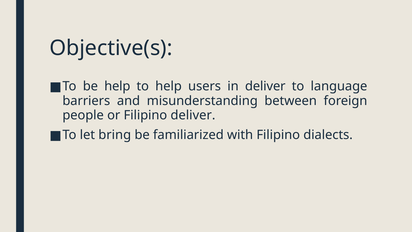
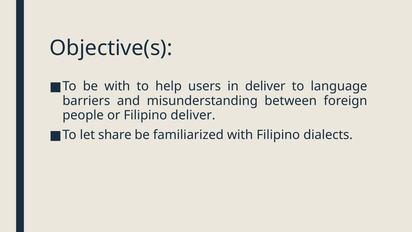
be help: help -> with (117, 86)
bring: bring -> share (115, 135)
